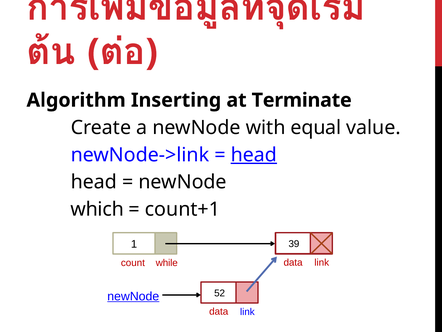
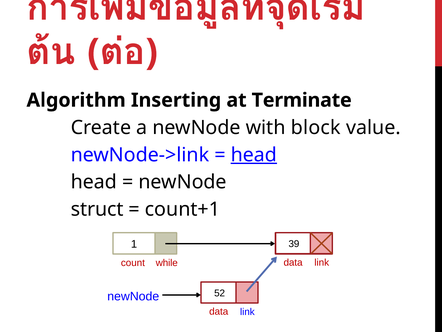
equal: equal -> block (316, 127)
which: which -> struct (97, 209)
newNode underline: present -> none (133, 296)
